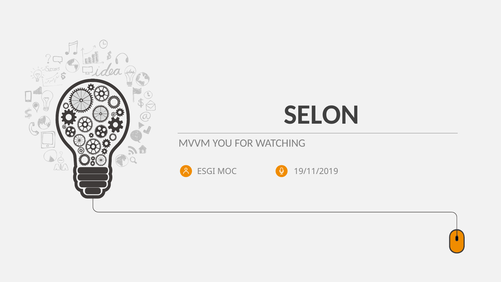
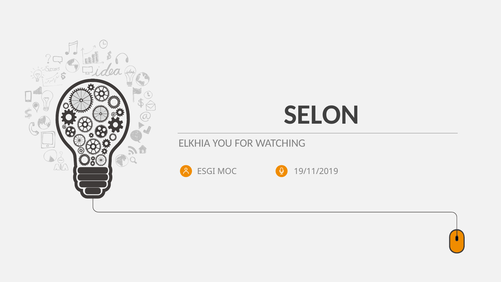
MVVM: MVVM -> ELKHIA (194, 143)
